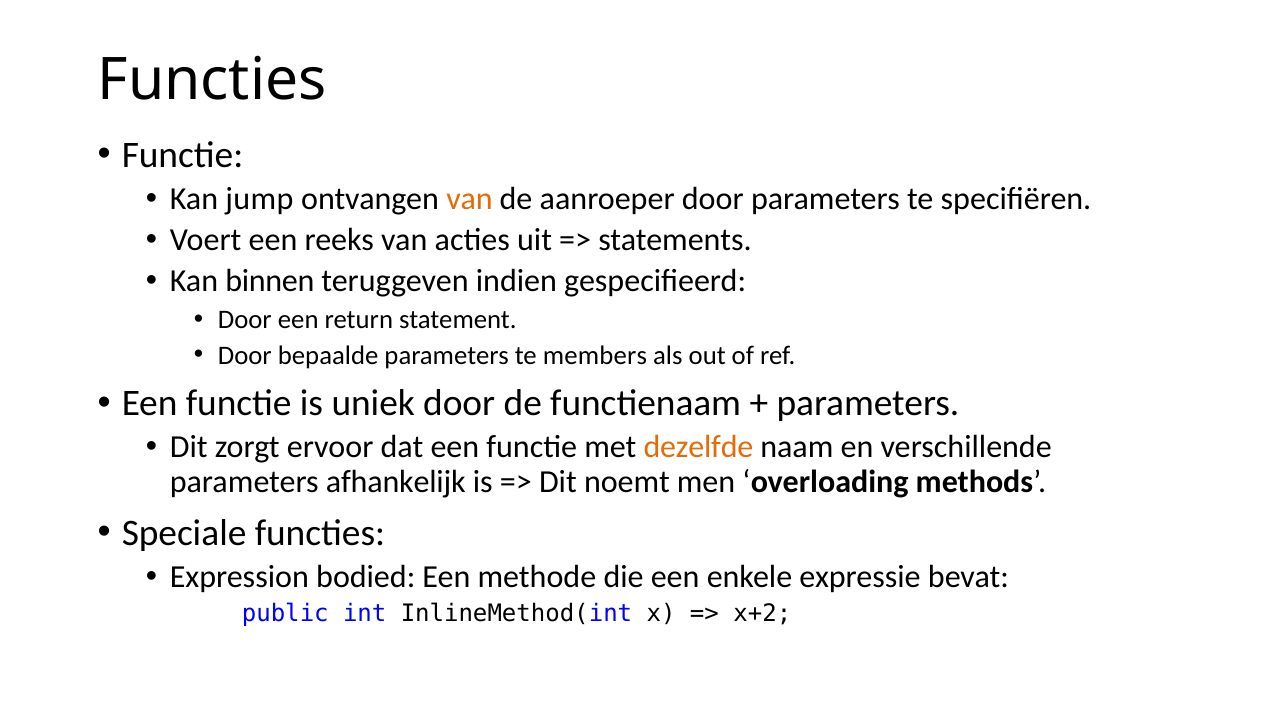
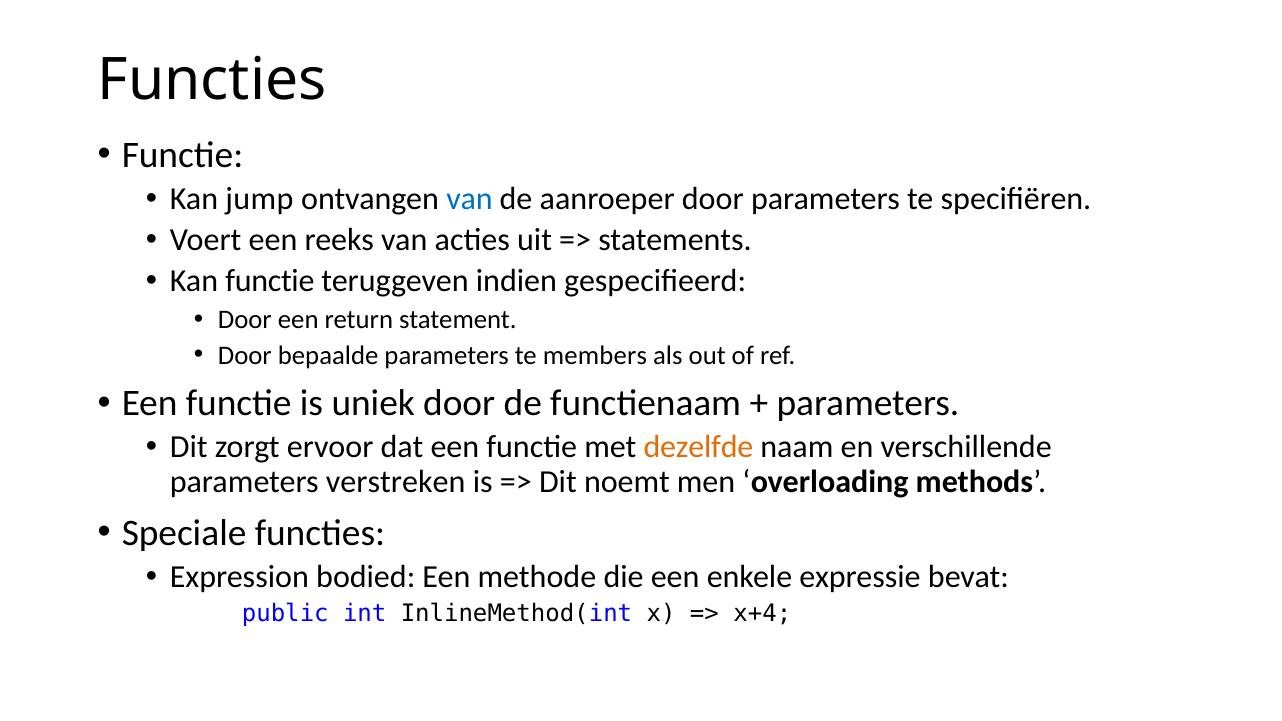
van colour: orange -> blue (469, 199)
Kan binnen: binnen -> functie (270, 281)
afhankelijk: afhankelijk -> verstreken (396, 482)
x+2: x+2 -> x+4 (762, 614)
